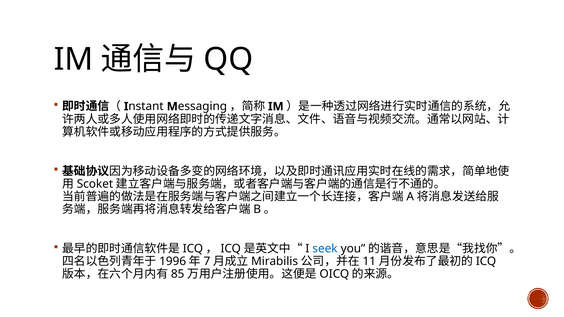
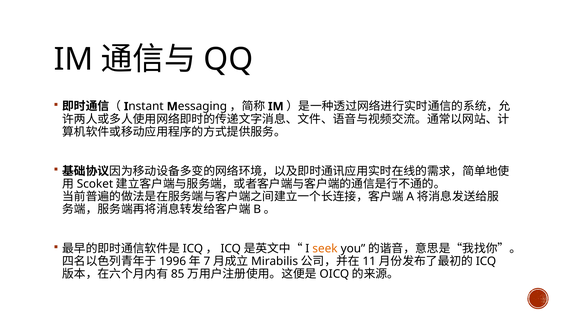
seek colour: blue -> orange (325, 249)
